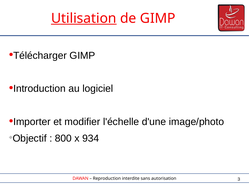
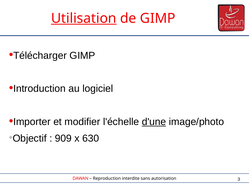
d'une underline: none -> present (154, 122)
800: 800 -> 909 (63, 138)
934: 934 -> 630 (91, 138)
